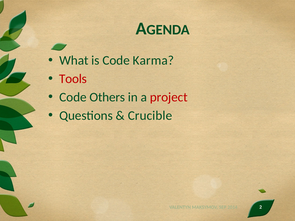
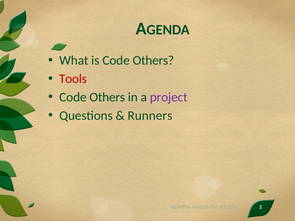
is Code Karma: Karma -> Others (153, 61)
project colour: red -> purple (169, 97)
Crucible: Crucible -> Runners (150, 116)
